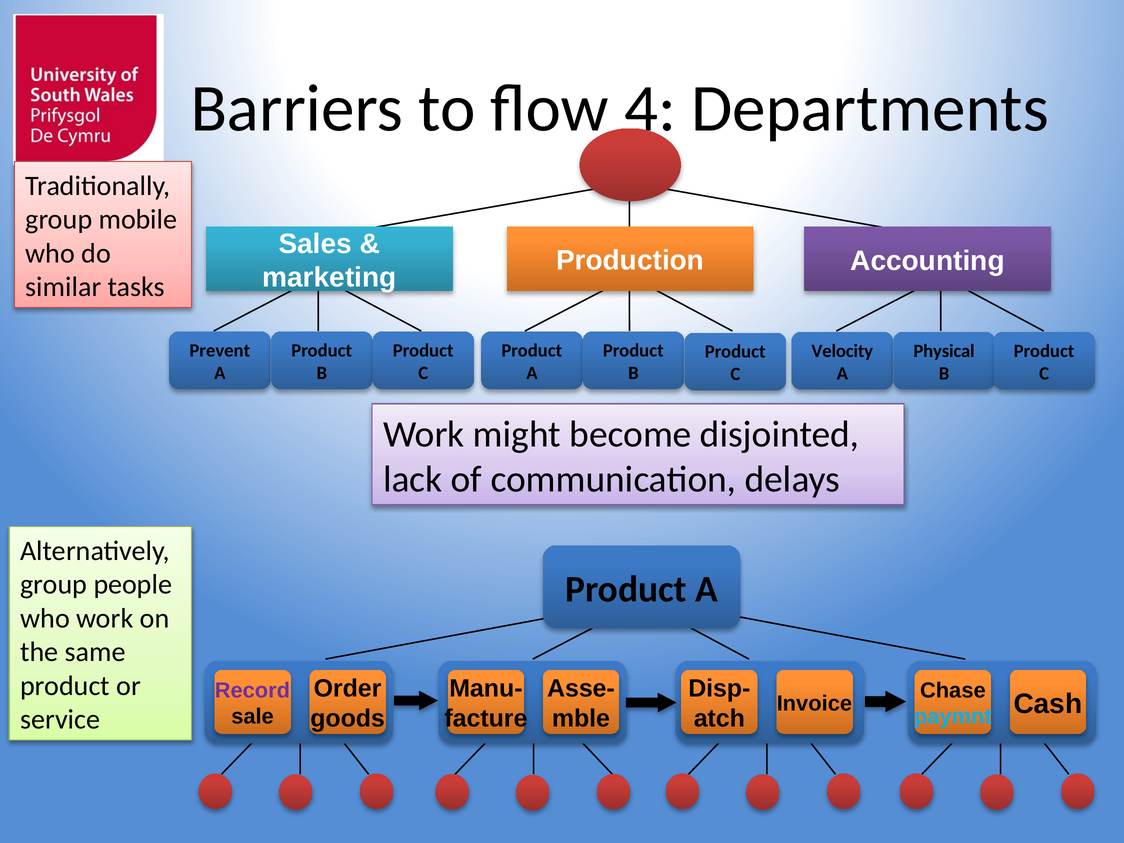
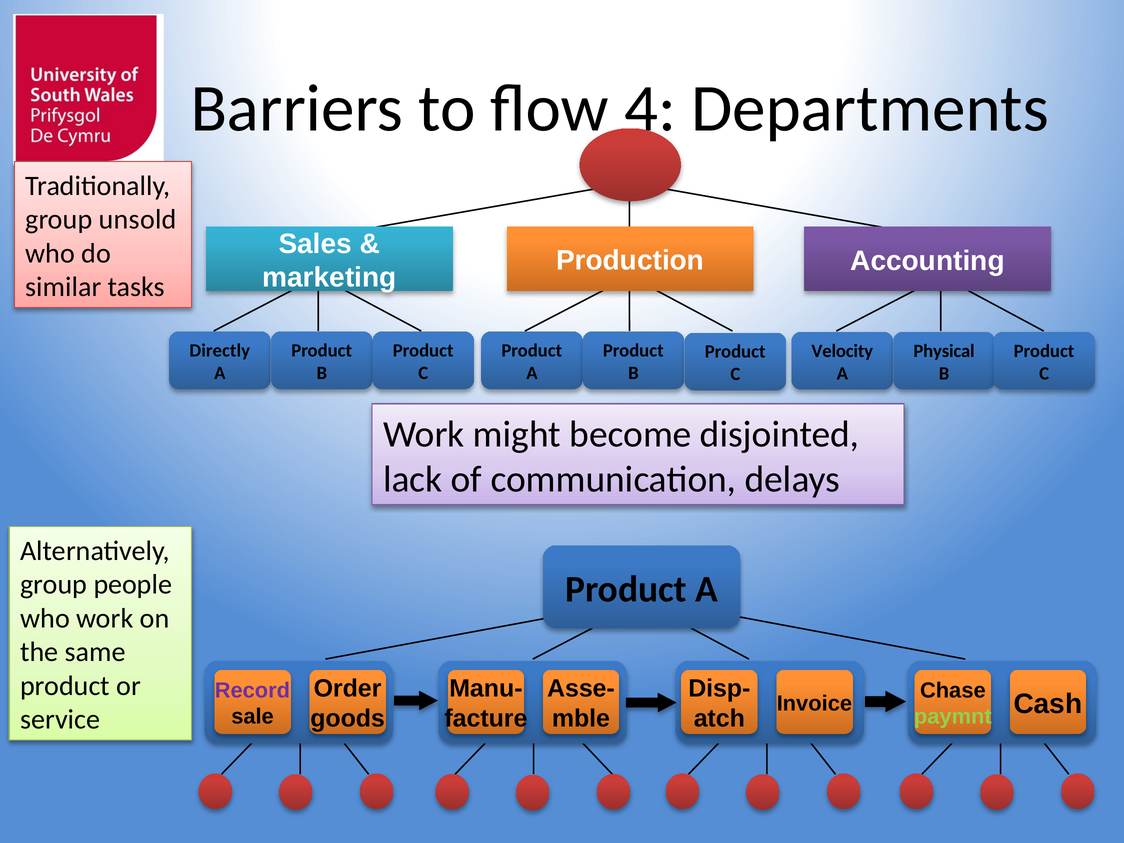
mobile: mobile -> unsold (138, 220)
Prevent: Prevent -> Directly (220, 350)
paymnt colour: light blue -> light green (953, 717)
